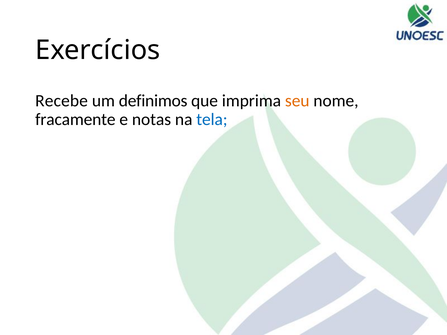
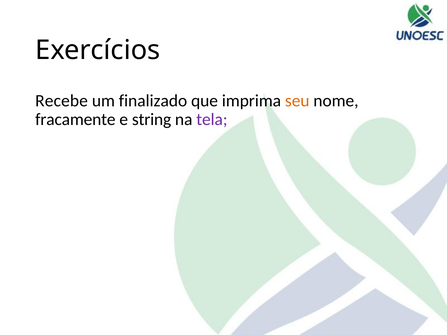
definimos: definimos -> finalizado (153, 101)
notas: notas -> string (152, 120)
tela colour: blue -> purple (212, 120)
